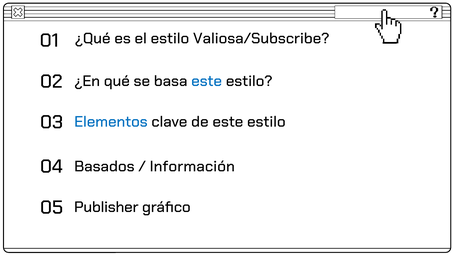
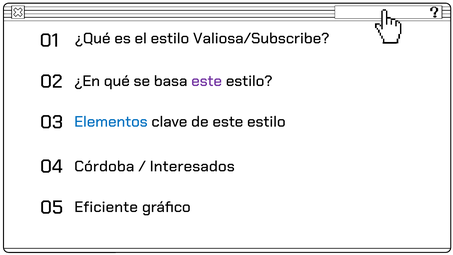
este colour: blue -> purple (207, 81)
Basados: Basados -> Córdoba (104, 166)
Información: Información -> Interesados (192, 166)
Publisher: Publisher -> Eficiente (106, 207)
